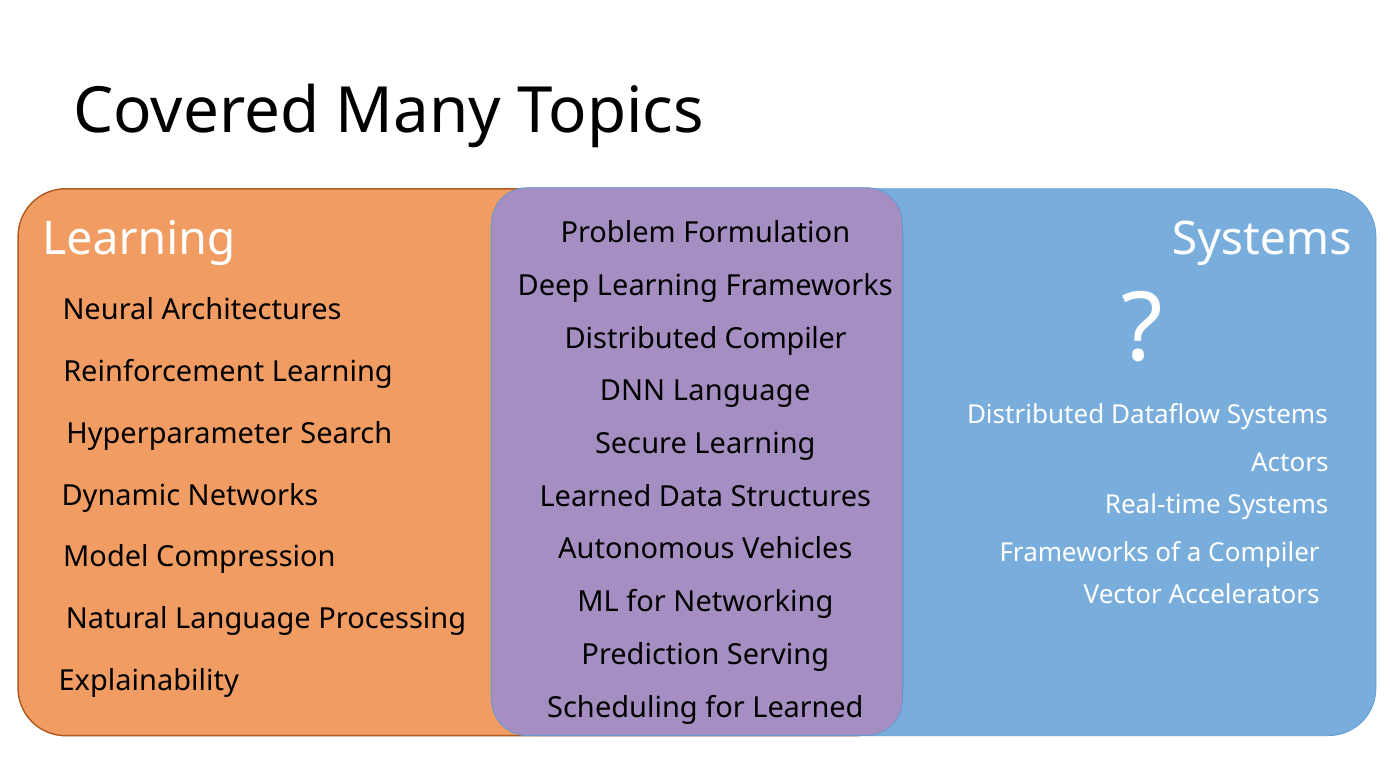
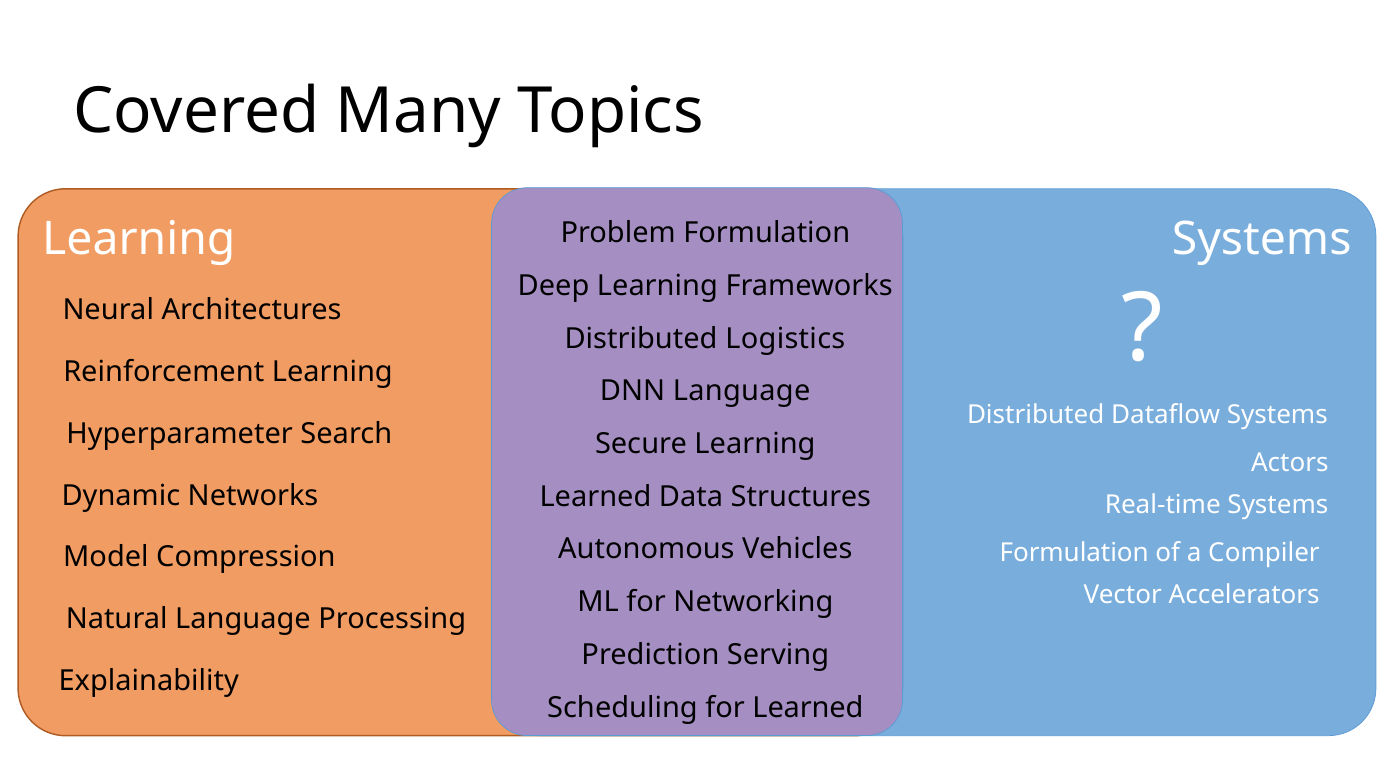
Distributed Compiler: Compiler -> Logistics (785, 339)
Frameworks: Frameworks -> Formulation (1074, 553)
